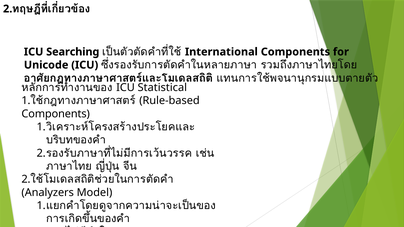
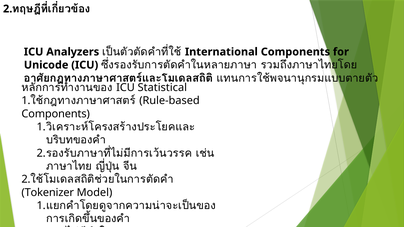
Searching: Searching -> Analyzers (73, 52)
Analyzers: Analyzers -> Tokenizer (48, 193)
